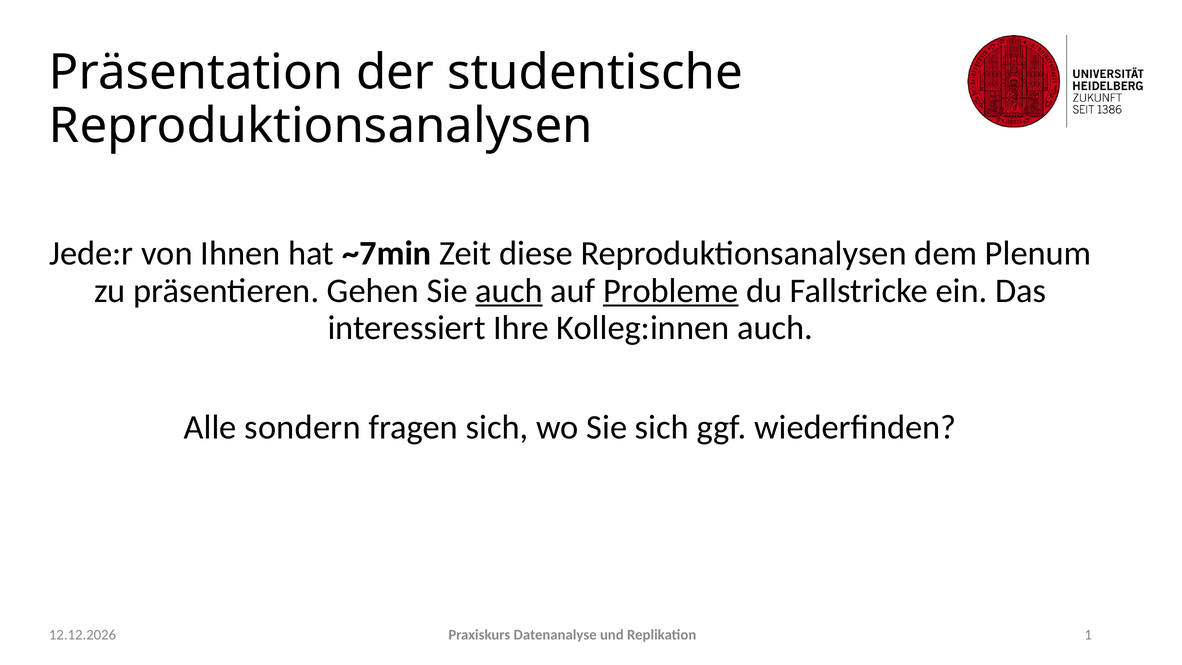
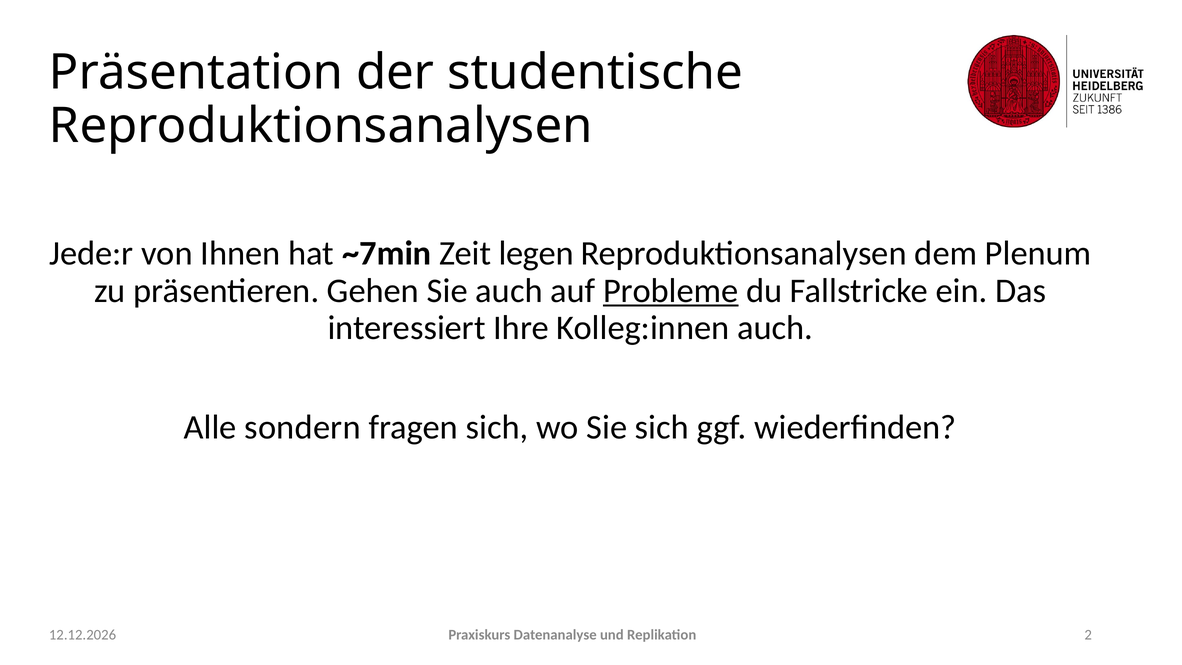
diese: diese -> legen (536, 254)
auch underline: present -> none (509, 291)
1: 1 -> 2 (1088, 635)
